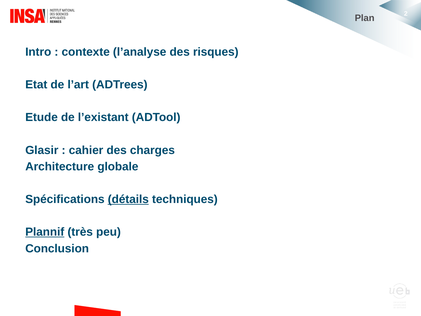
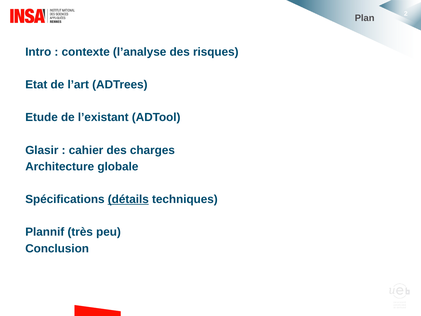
Plannif underline: present -> none (45, 232)
